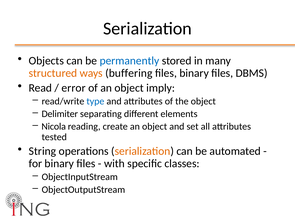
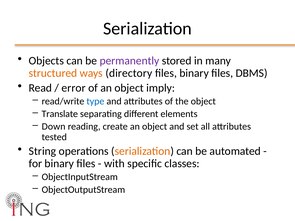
permanently colour: blue -> purple (129, 61)
buffering: buffering -> directory (129, 73)
Delimiter: Delimiter -> Translate (60, 114)
Nicola: Nicola -> Down (54, 127)
